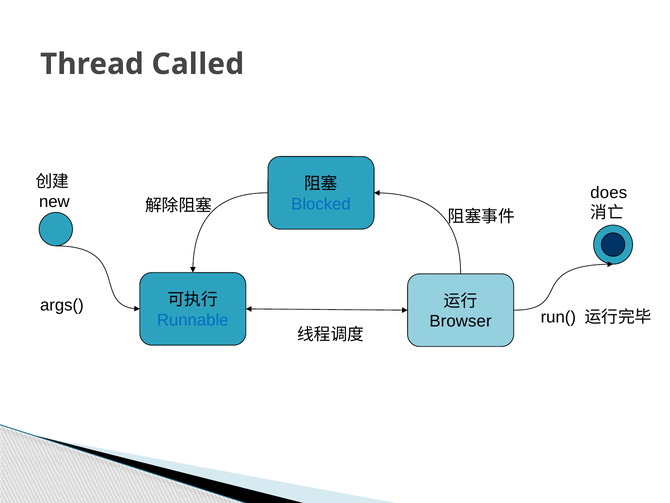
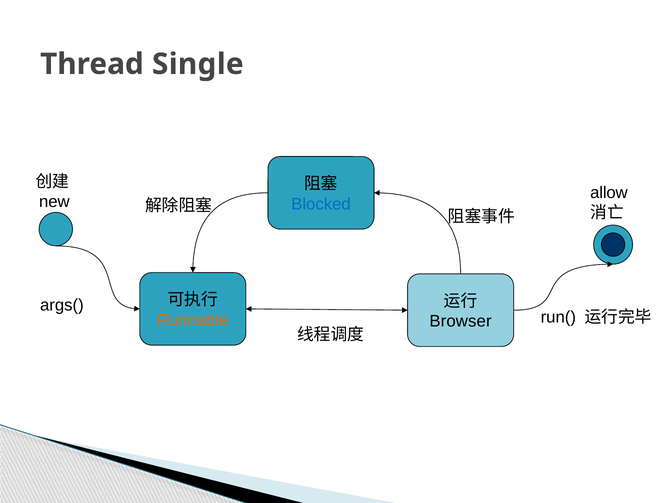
Called: Called -> Single (198, 64)
does: does -> allow (609, 192)
Runnable colour: blue -> orange (193, 320)
